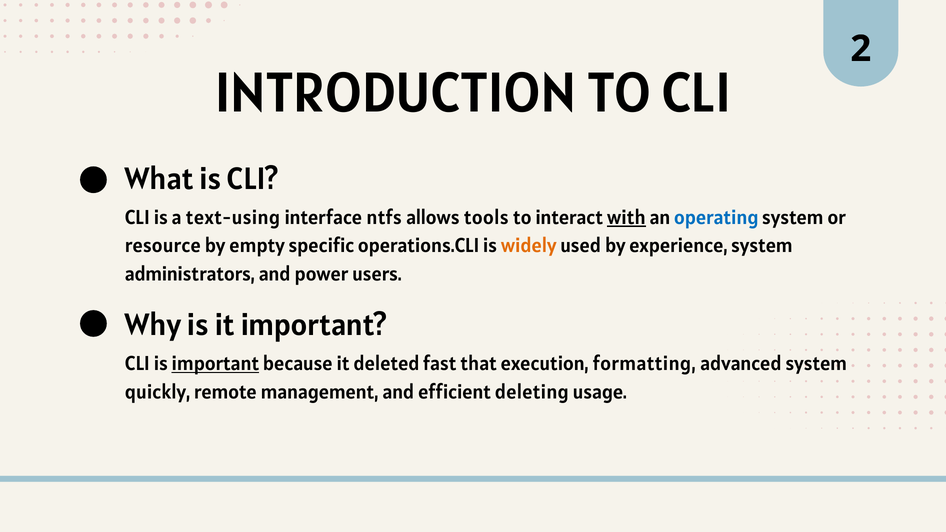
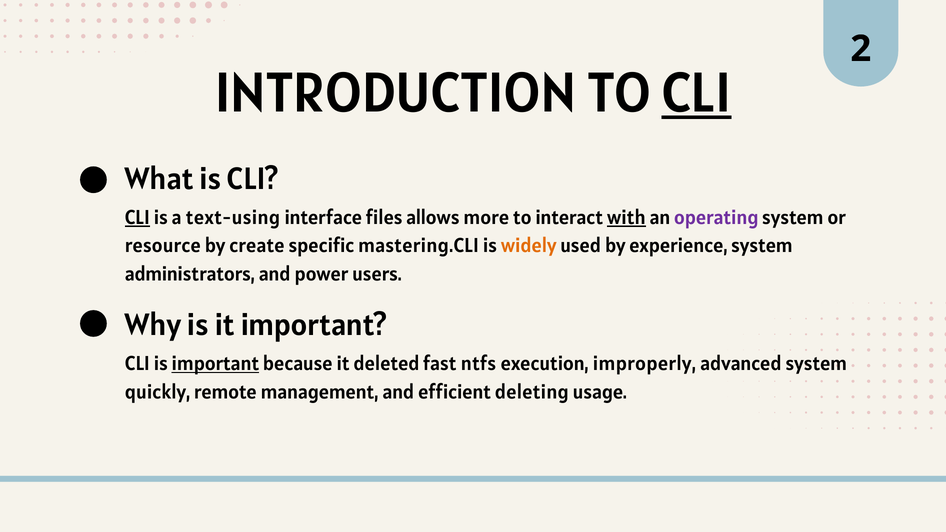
CLI underline: none -> present (696, 93)
CLI underline: none -> present (137, 218)
ntfs: ntfs -> files (384, 218)
tools: tools -> more (486, 218)
operating colour: blue -> purple (716, 218)
empty: empty -> create (257, 246)
operations.CLI: operations.CLI -> mastering.CLI (418, 246)
that: that -> ntfs (478, 364)
formatting: formatting -> improperly (644, 364)
